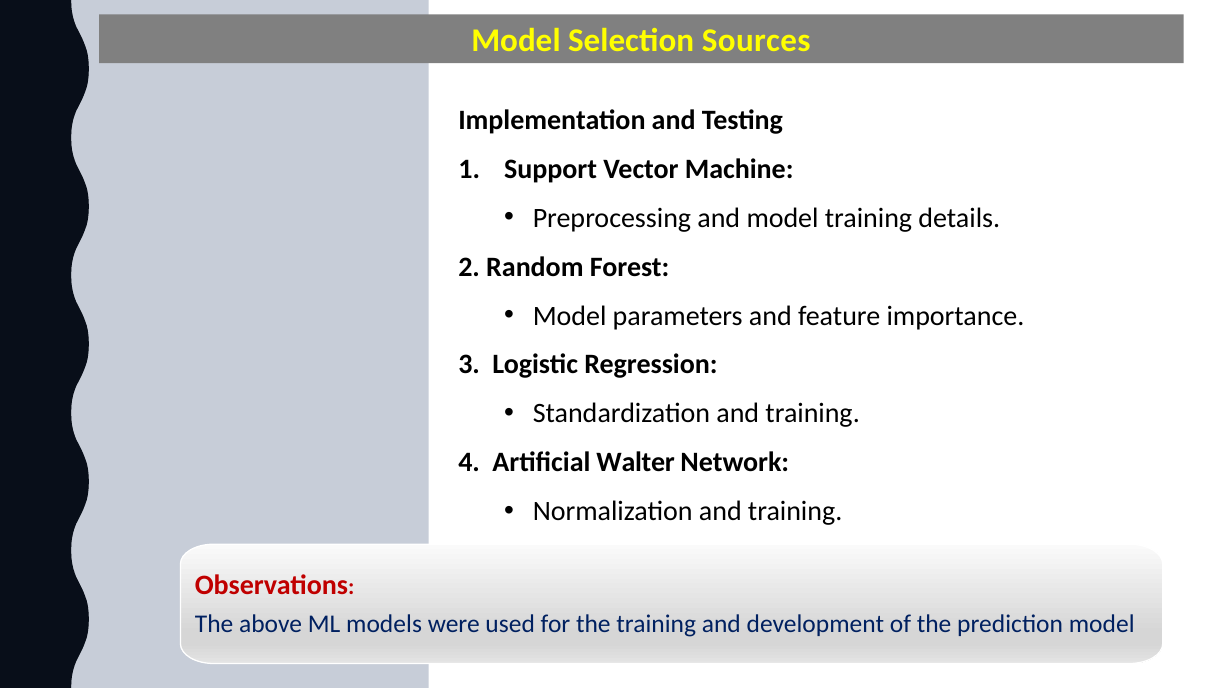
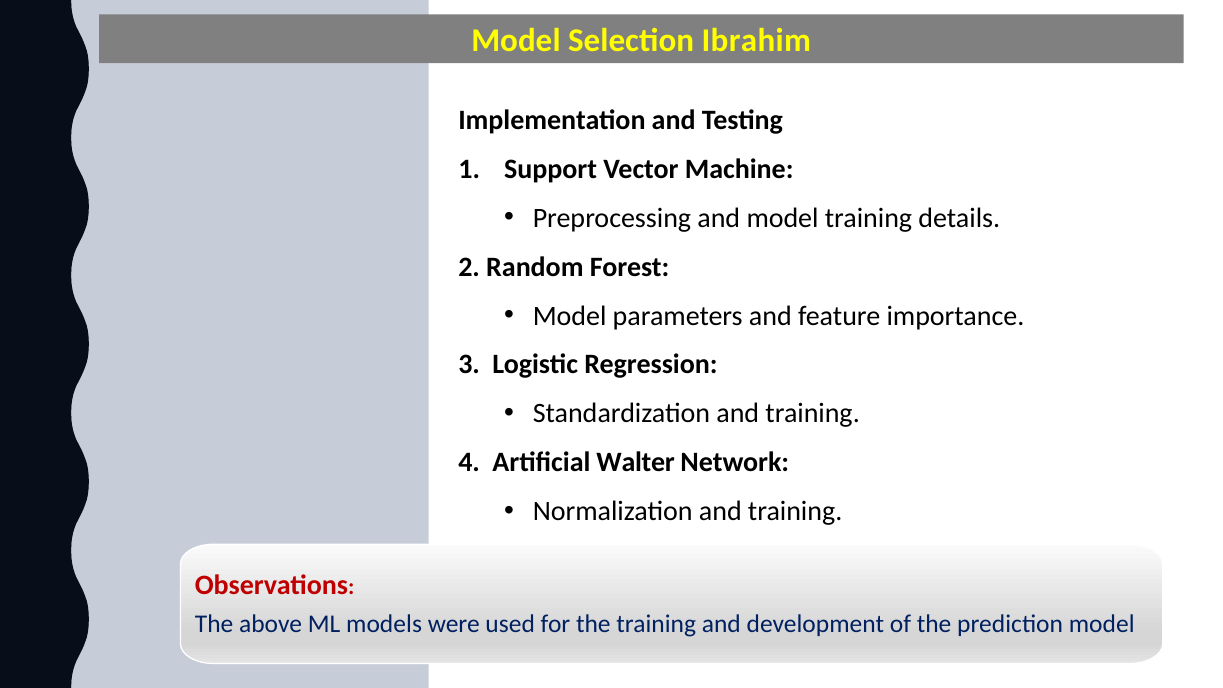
Sources: Sources -> Ibrahim (756, 41)
